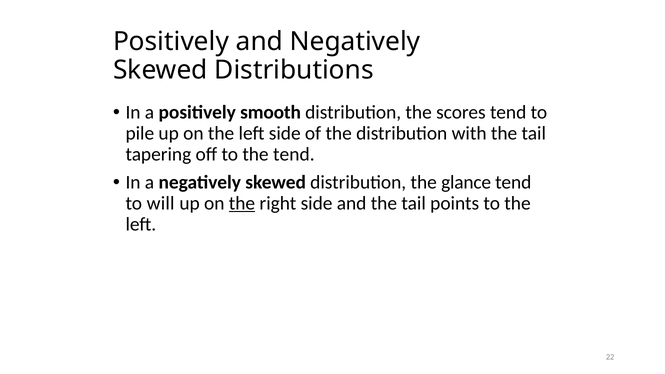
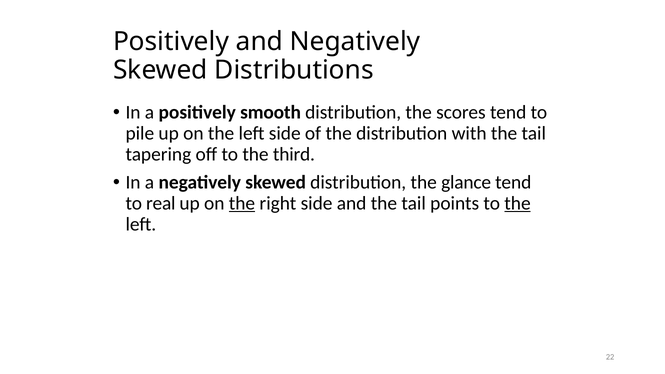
the tend: tend -> third (294, 155)
will: will -> real (161, 203)
the underline: none -> present (517, 203)
